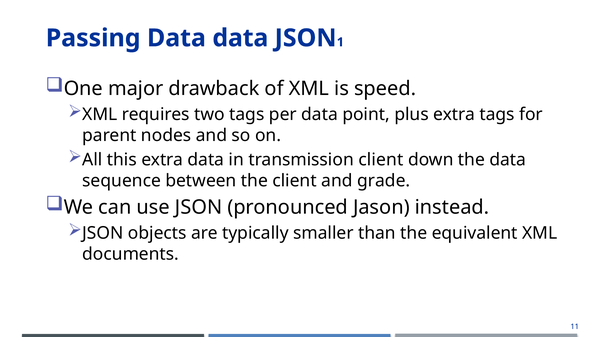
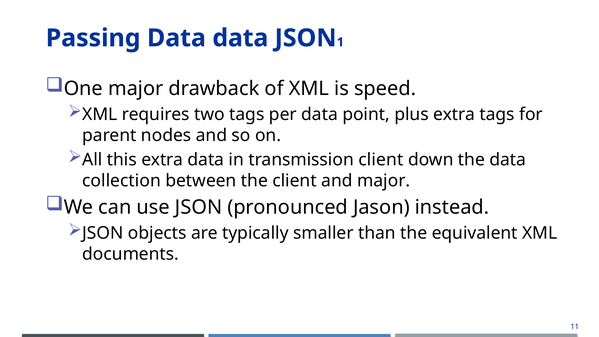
sequence: sequence -> collection (122, 181)
and grade: grade -> major (384, 181)
